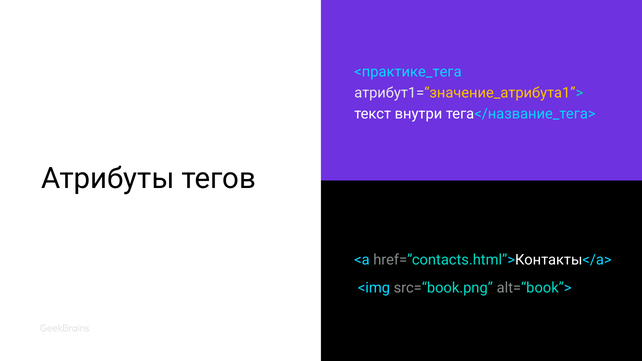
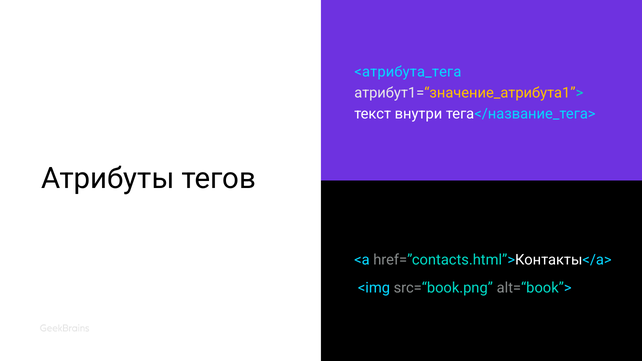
<практике_тега: <практике_тега -> <атрибута_тега (408, 72)
